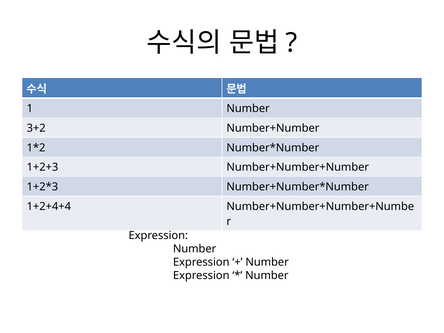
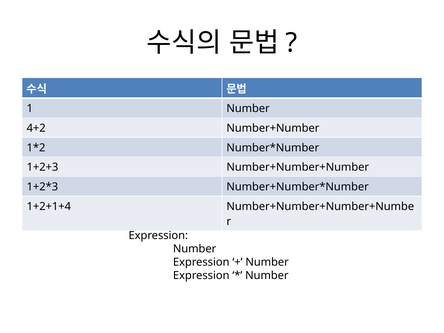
3+2: 3+2 -> 4+2 (36, 128)
1+2+4+4: 1+2+4+4 -> 1+2+1+4 (49, 206)
